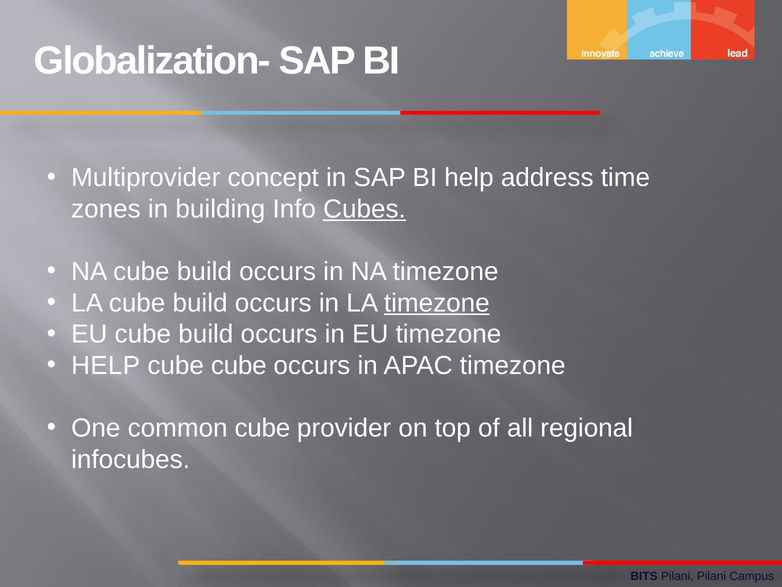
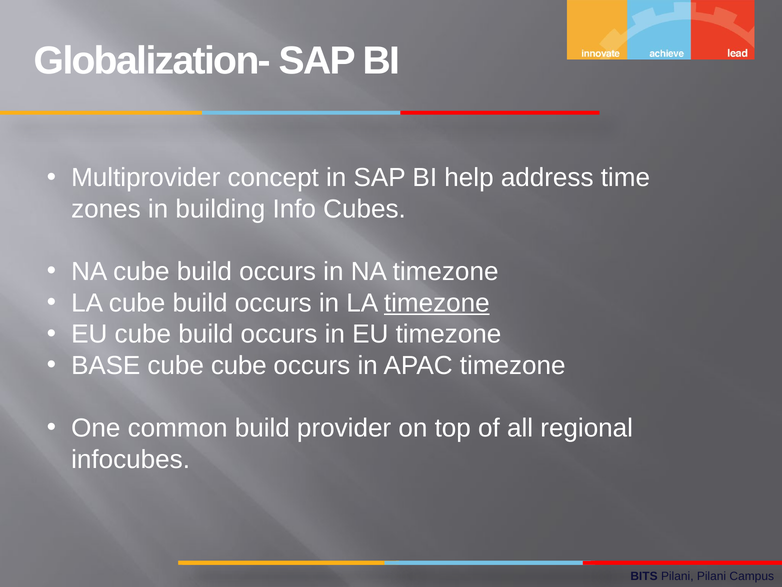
Cubes underline: present -> none (364, 209)
HELP: HELP -> BASE (106, 365)
common cube: cube -> build (262, 428)
